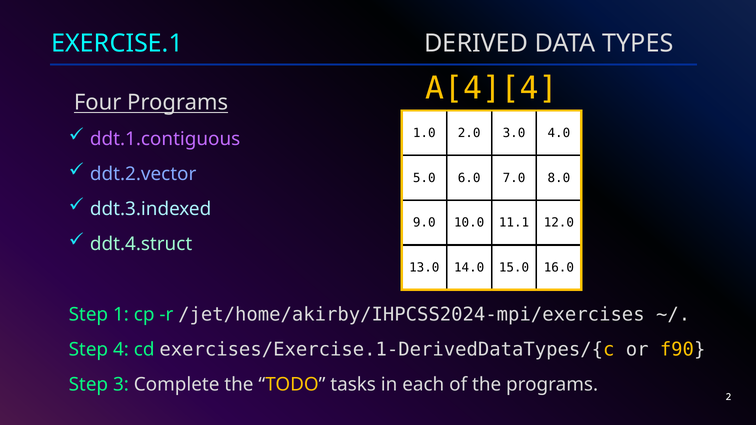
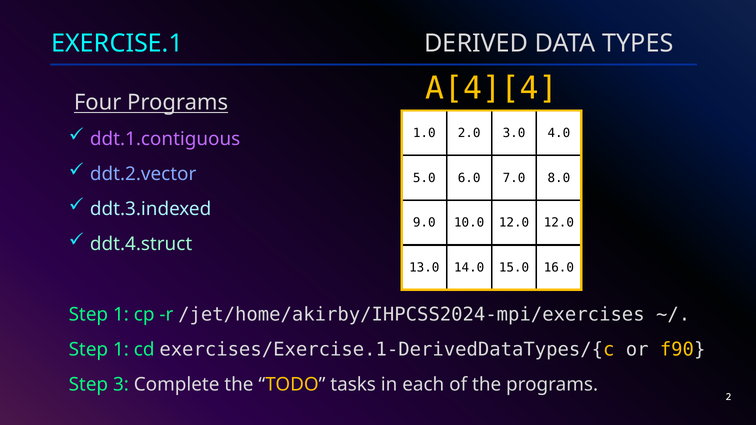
10.0 11.1: 11.1 -> 12.0 (514, 223)
4: 4 -> 1 (121, 350)
